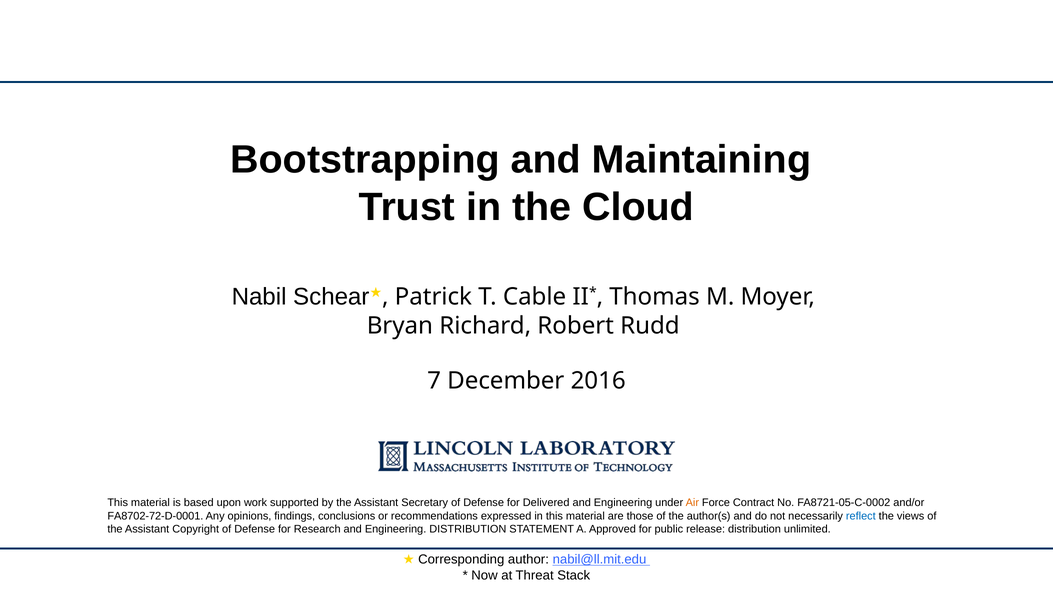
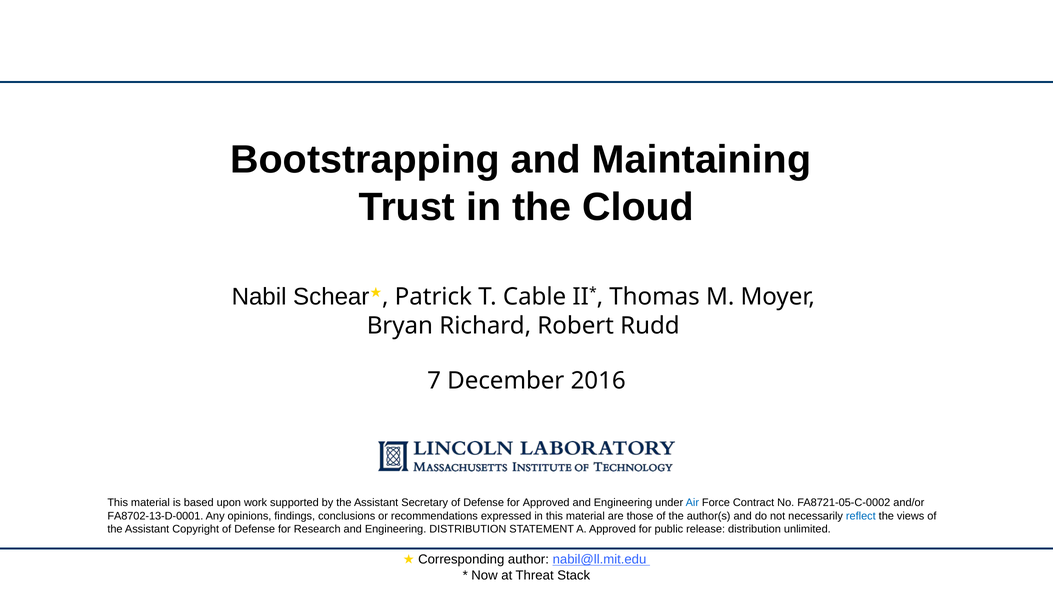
for Delivered: Delivered -> Approved (546, 503)
Air colour: orange -> blue (692, 503)
FA8702-72-D-0001: FA8702-72-D-0001 -> FA8702-13-D-0001 (155, 516)
